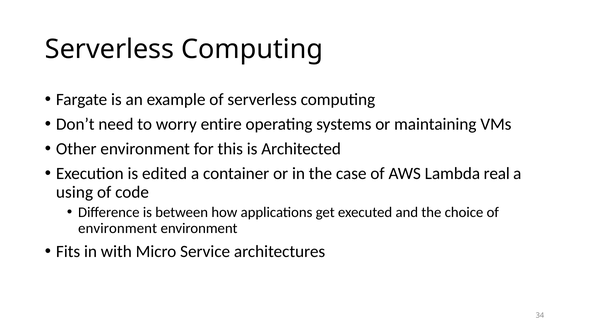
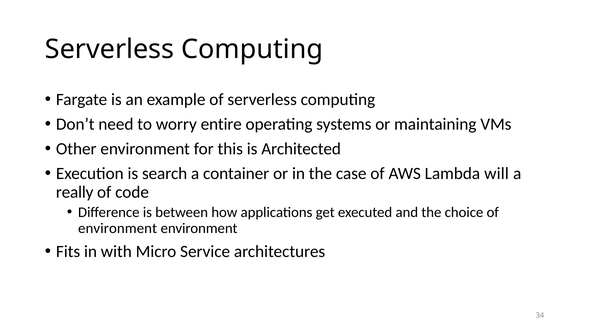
edited: edited -> search (165, 174)
real: real -> will (497, 174)
using: using -> really (75, 192)
